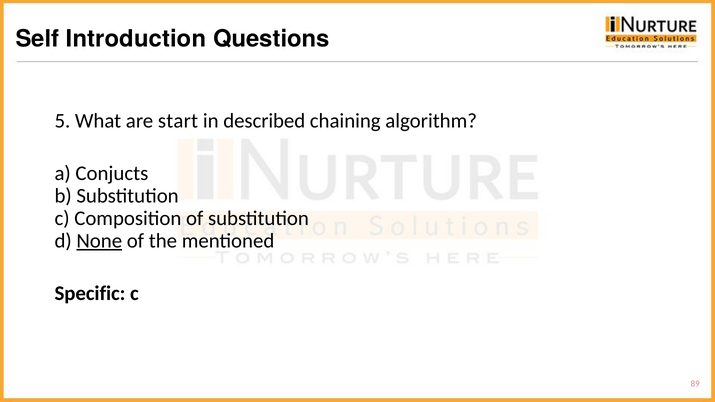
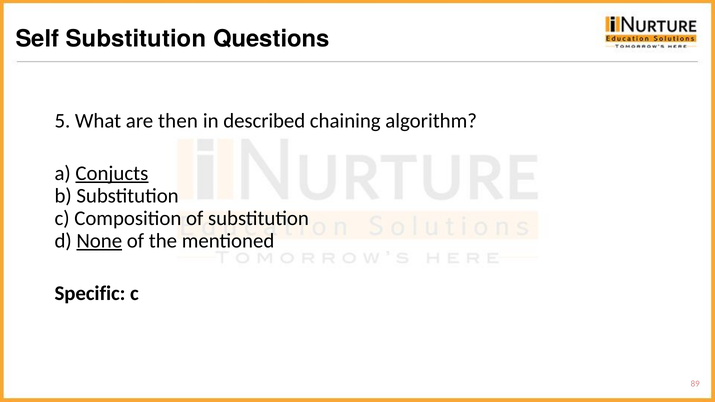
Self Introduction: Introduction -> Substitution (136, 39)
start: start -> then (178, 121)
Conjucts underline: none -> present (112, 173)
